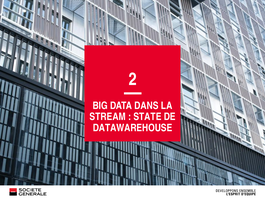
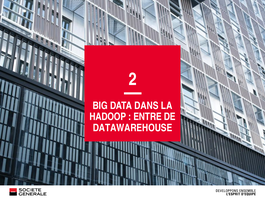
STREAM: STREAM -> HADOOP (108, 117)
STATE: STATE -> ENTRE (148, 117)
